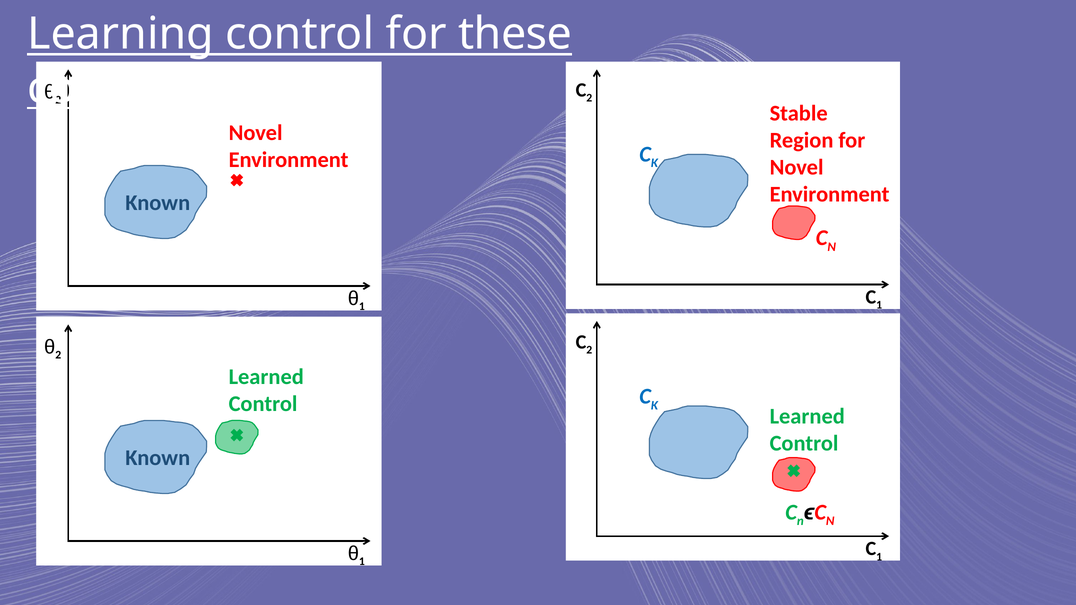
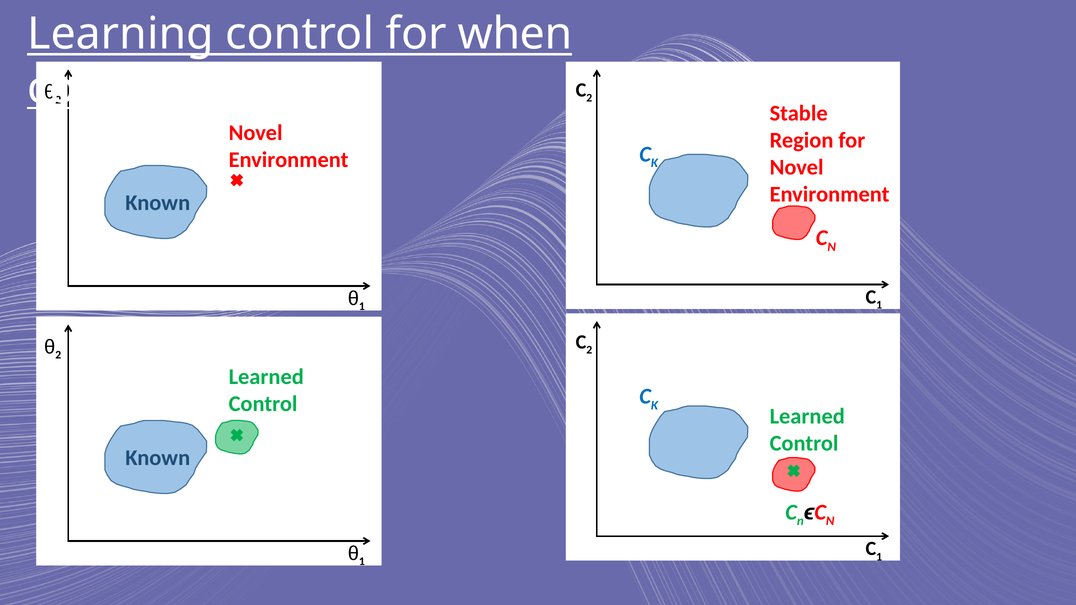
these: these -> when (515, 34)
